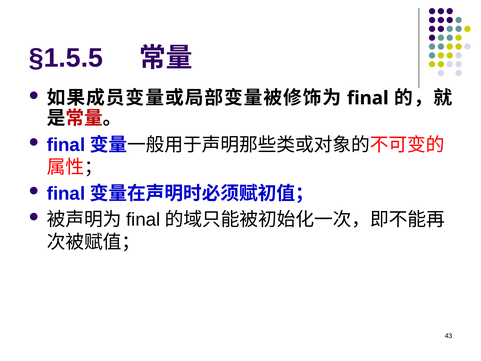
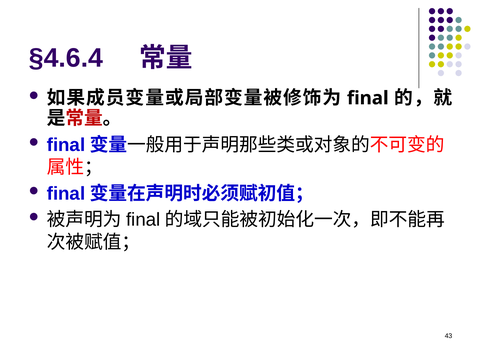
§1.5.5: §1.5.5 -> §4.6.4 (66, 58)
